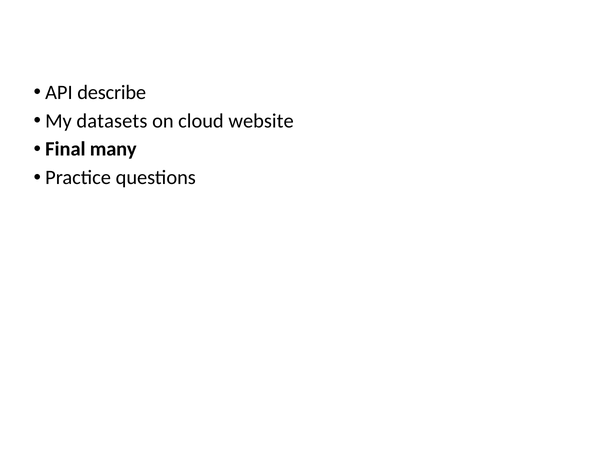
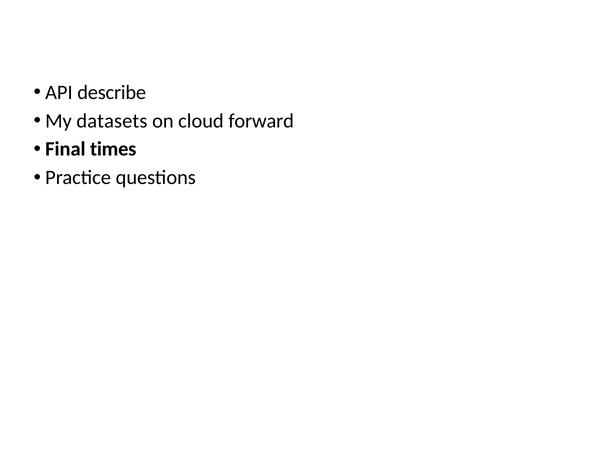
website: website -> forward (261, 121)
many: many -> times (113, 149)
